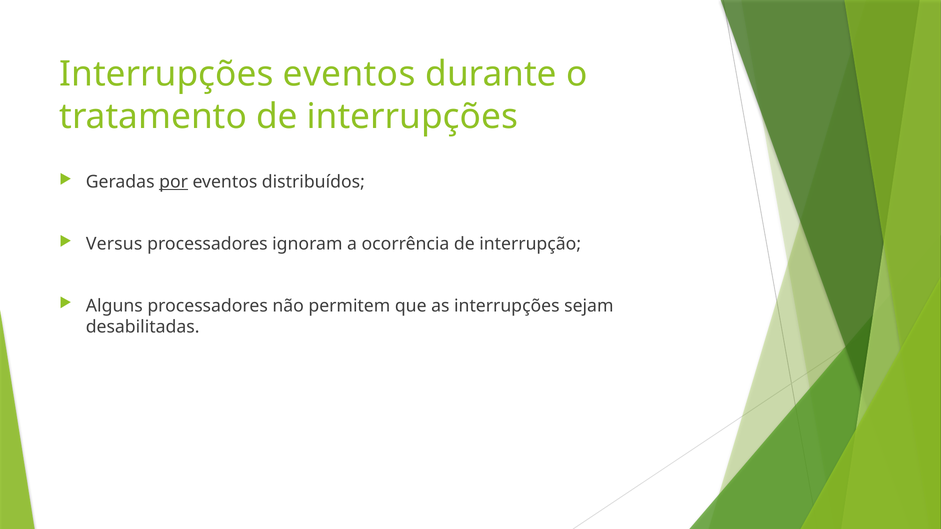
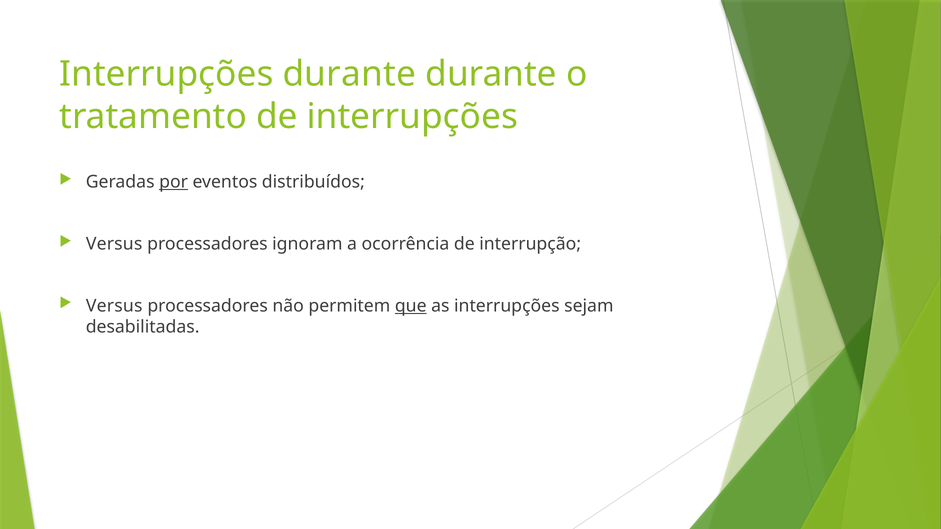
Interrupções eventos: eventos -> durante (349, 74)
Alguns: Alguns -> Versus (114, 306)
que underline: none -> present (411, 306)
